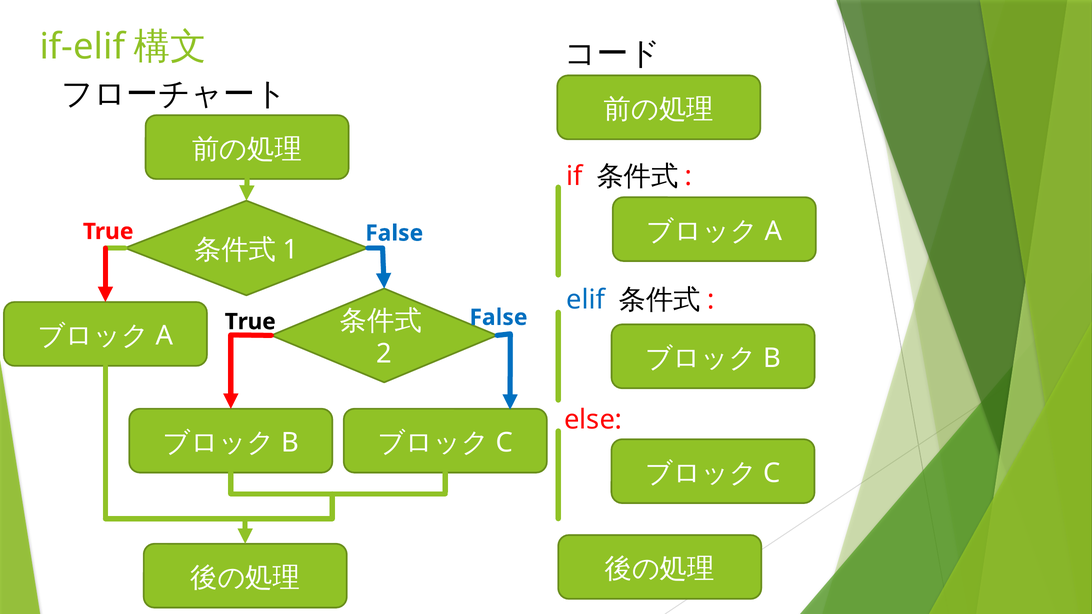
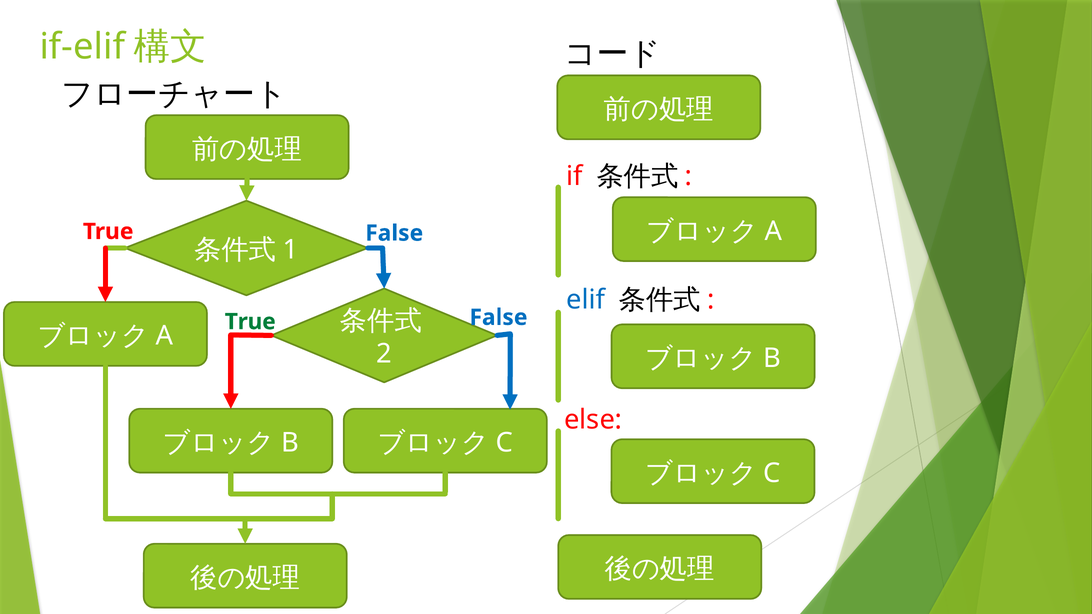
True colour: black -> green (250, 322)
